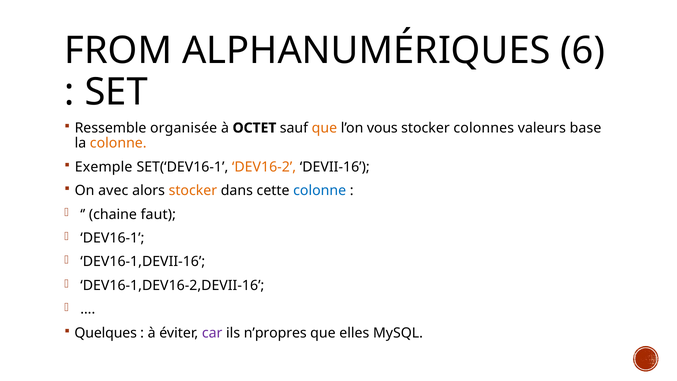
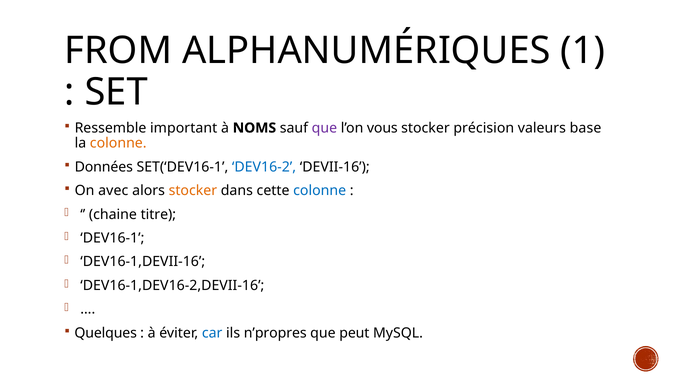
6: 6 -> 1 (583, 51)
organisée: organisée -> important (184, 128)
OCTET: OCTET -> NOMS (254, 128)
que colour: orange -> purple (324, 128)
colonnes: colonnes -> précision (484, 128)
Exemple: Exemple -> Données (104, 167)
DEV16-2 colour: orange -> blue (264, 167)
faut: faut -> titre (158, 214)
car colour: purple -> blue (212, 333)
elles: elles -> peut (354, 333)
